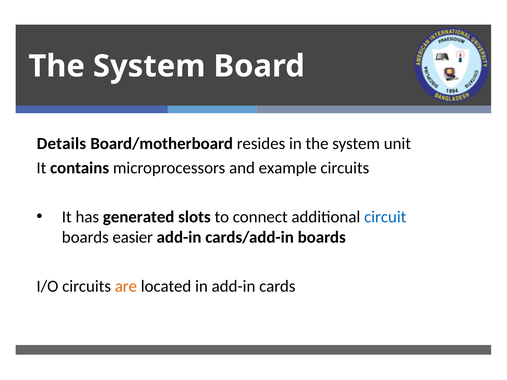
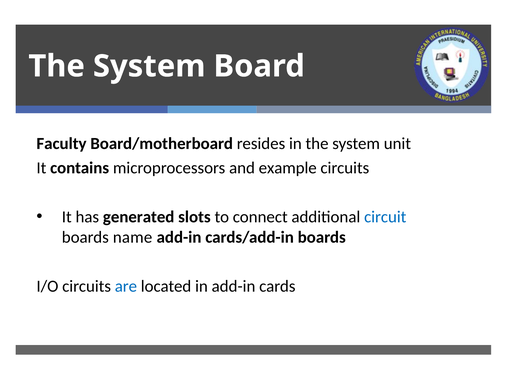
Details: Details -> Faculty (62, 144)
easier: easier -> name (133, 237)
are colour: orange -> blue (126, 286)
